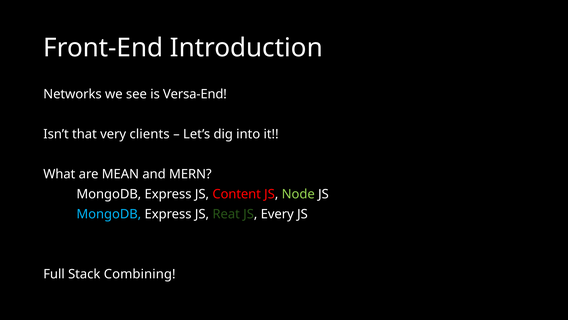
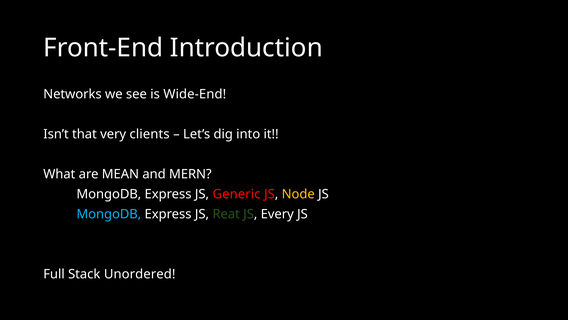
Versa-End: Versa-End -> Wide-End (195, 94)
Content: Content -> Generic (237, 194)
Node colour: light green -> yellow (298, 194)
Combining: Combining -> Unordered (140, 274)
